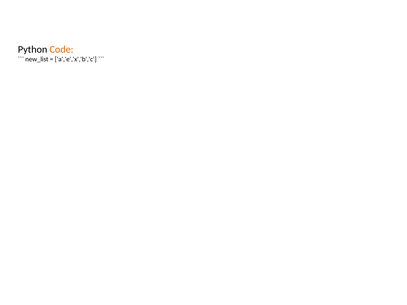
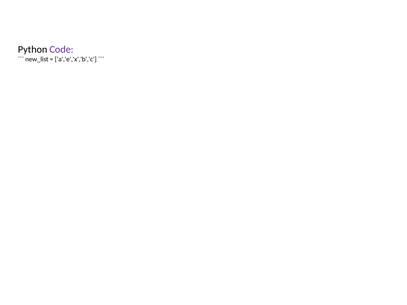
Code colour: orange -> purple (62, 50)
